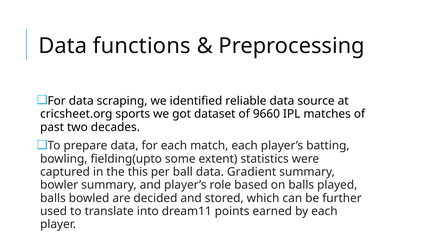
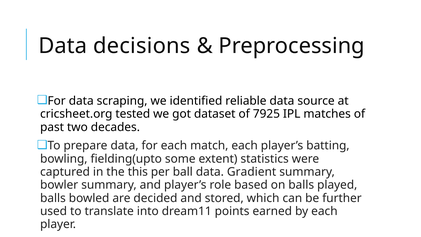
functions: functions -> decisions (142, 46)
sports: sports -> tested (133, 114)
9660: 9660 -> 7925 (266, 114)
